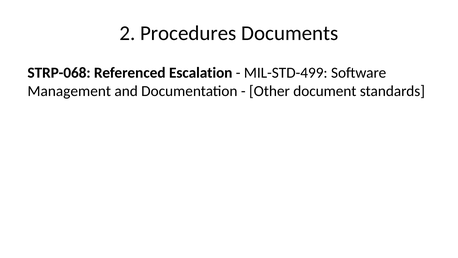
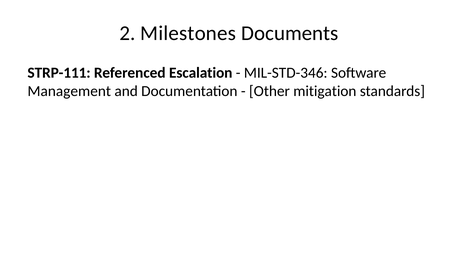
Procedures: Procedures -> Milestones (188, 33)
STRP-068: STRP-068 -> STRP-111 (59, 73)
MIL-STD-499: MIL-STD-499 -> MIL-STD-346 (286, 73)
document: document -> mitigation (325, 91)
